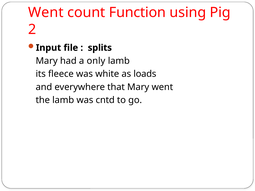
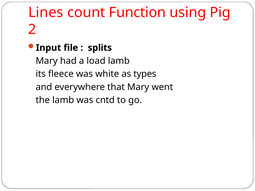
Went: Went -> Lines (46, 12)
only: only -> load (96, 61)
loads: loads -> types (145, 74)
